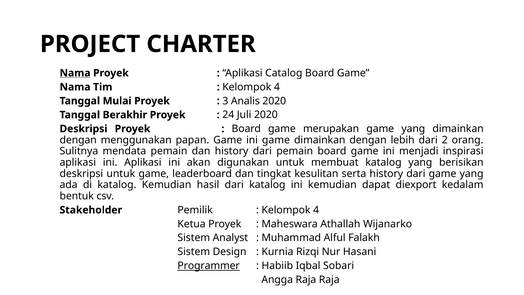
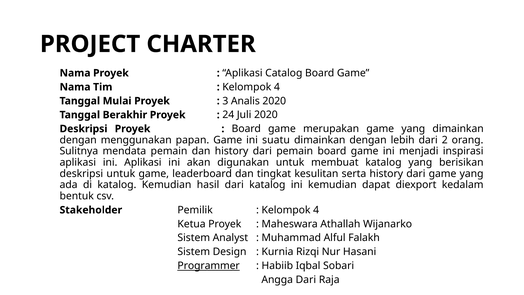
Nama underline: present -> none (75, 73)
ini game: game -> suatu (276, 140)
Angga Raja: Raja -> Dari (306, 279)
